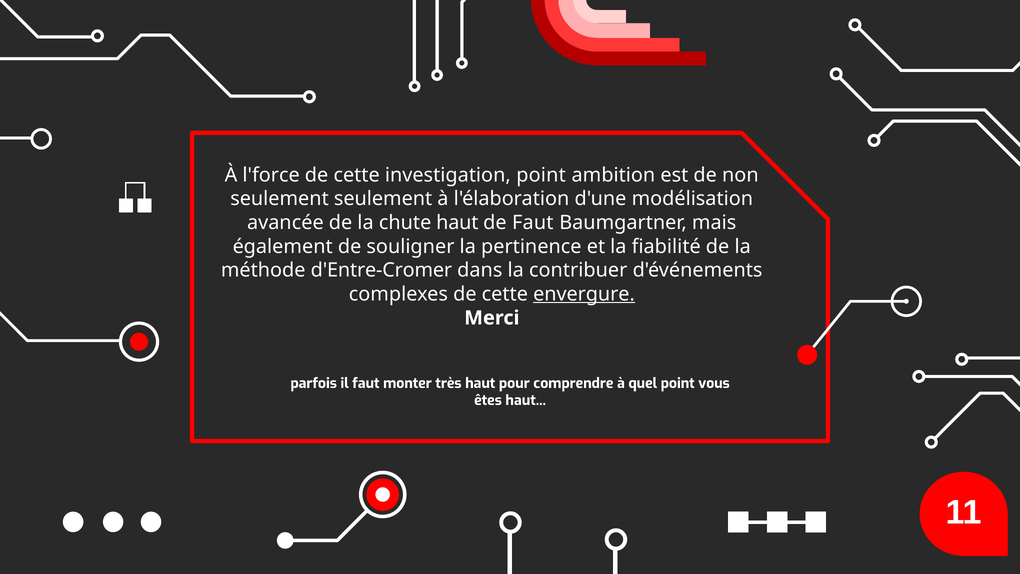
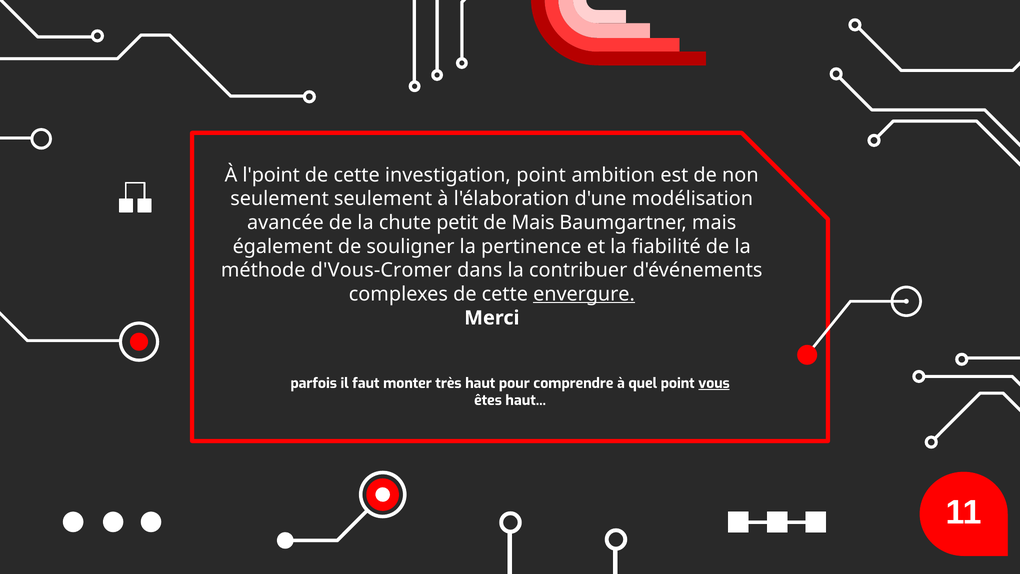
l'force: l'force -> l'point (271, 175)
chute haut: haut -> petit (457, 223)
de Faut: Faut -> Mais (533, 223)
d'Entre-Cromer: d'Entre-Cromer -> d'Vous-Cromer (381, 270)
vous underline: none -> present (714, 383)
